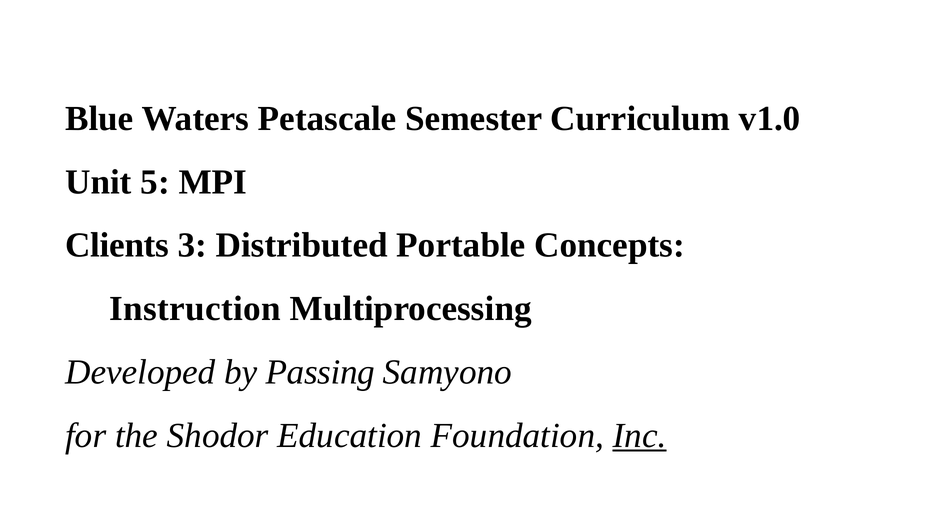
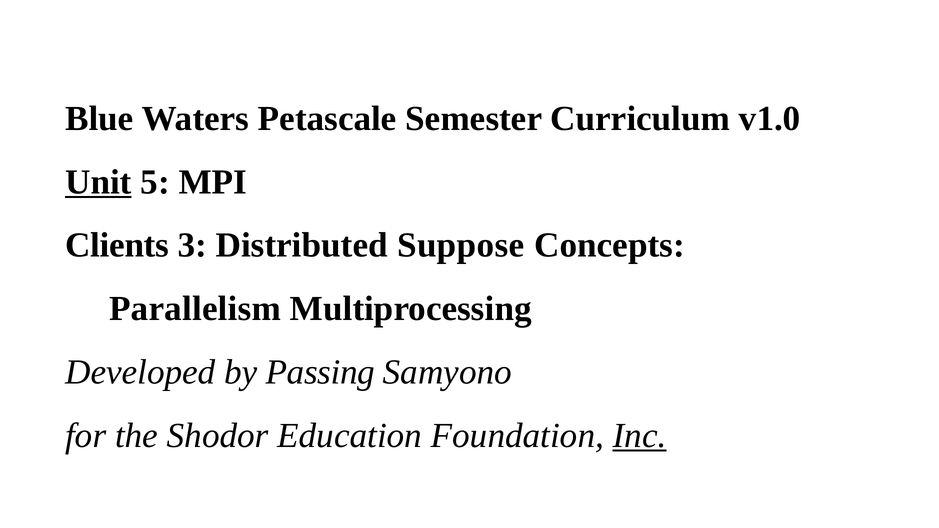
Unit underline: none -> present (98, 182)
Portable: Portable -> Suppose (461, 245)
Instruction: Instruction -> Parallelism (195, 309)
